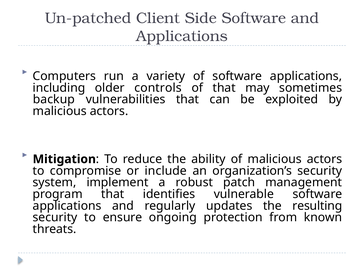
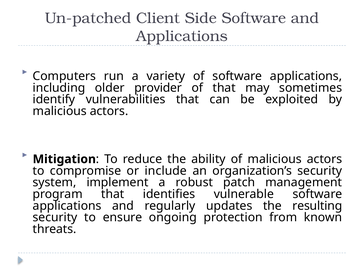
controls: controls -> provider (158, 88)
backup: backup -> identify (54, 99)
